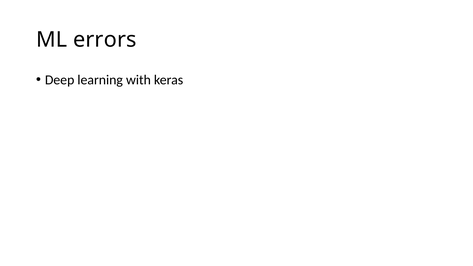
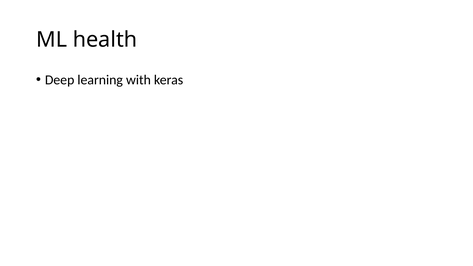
errors: errors -> health (105, 40)
